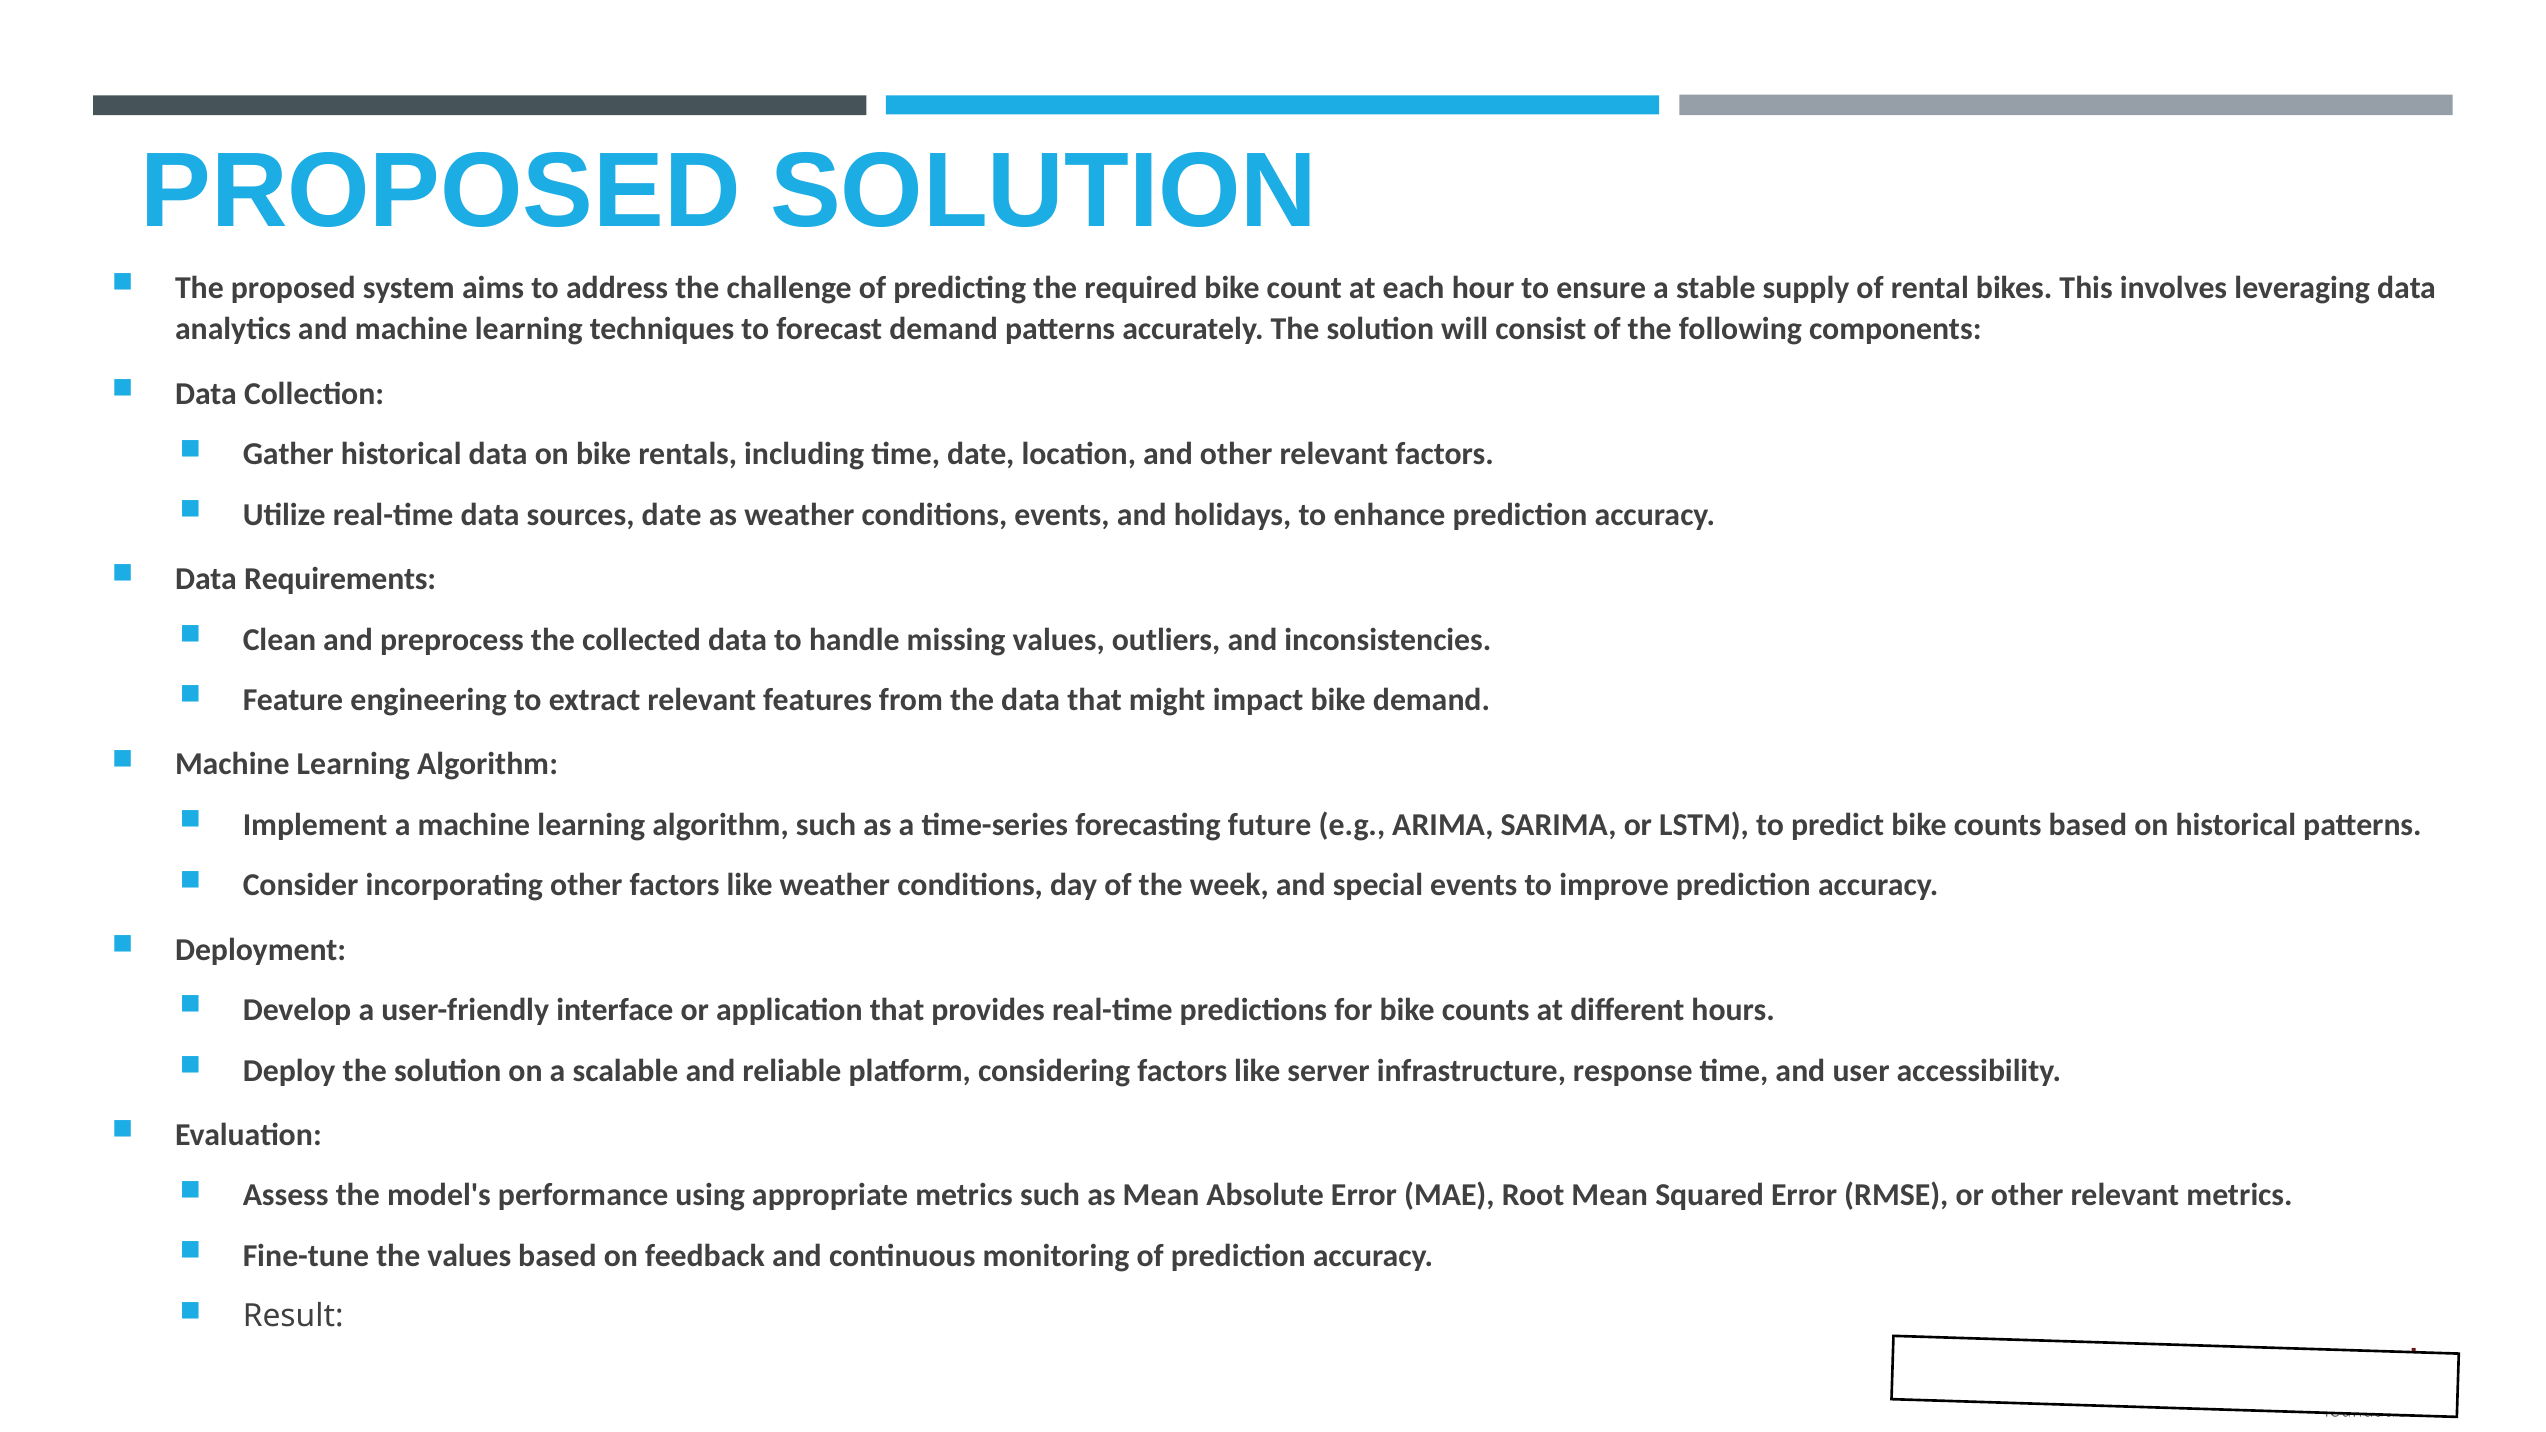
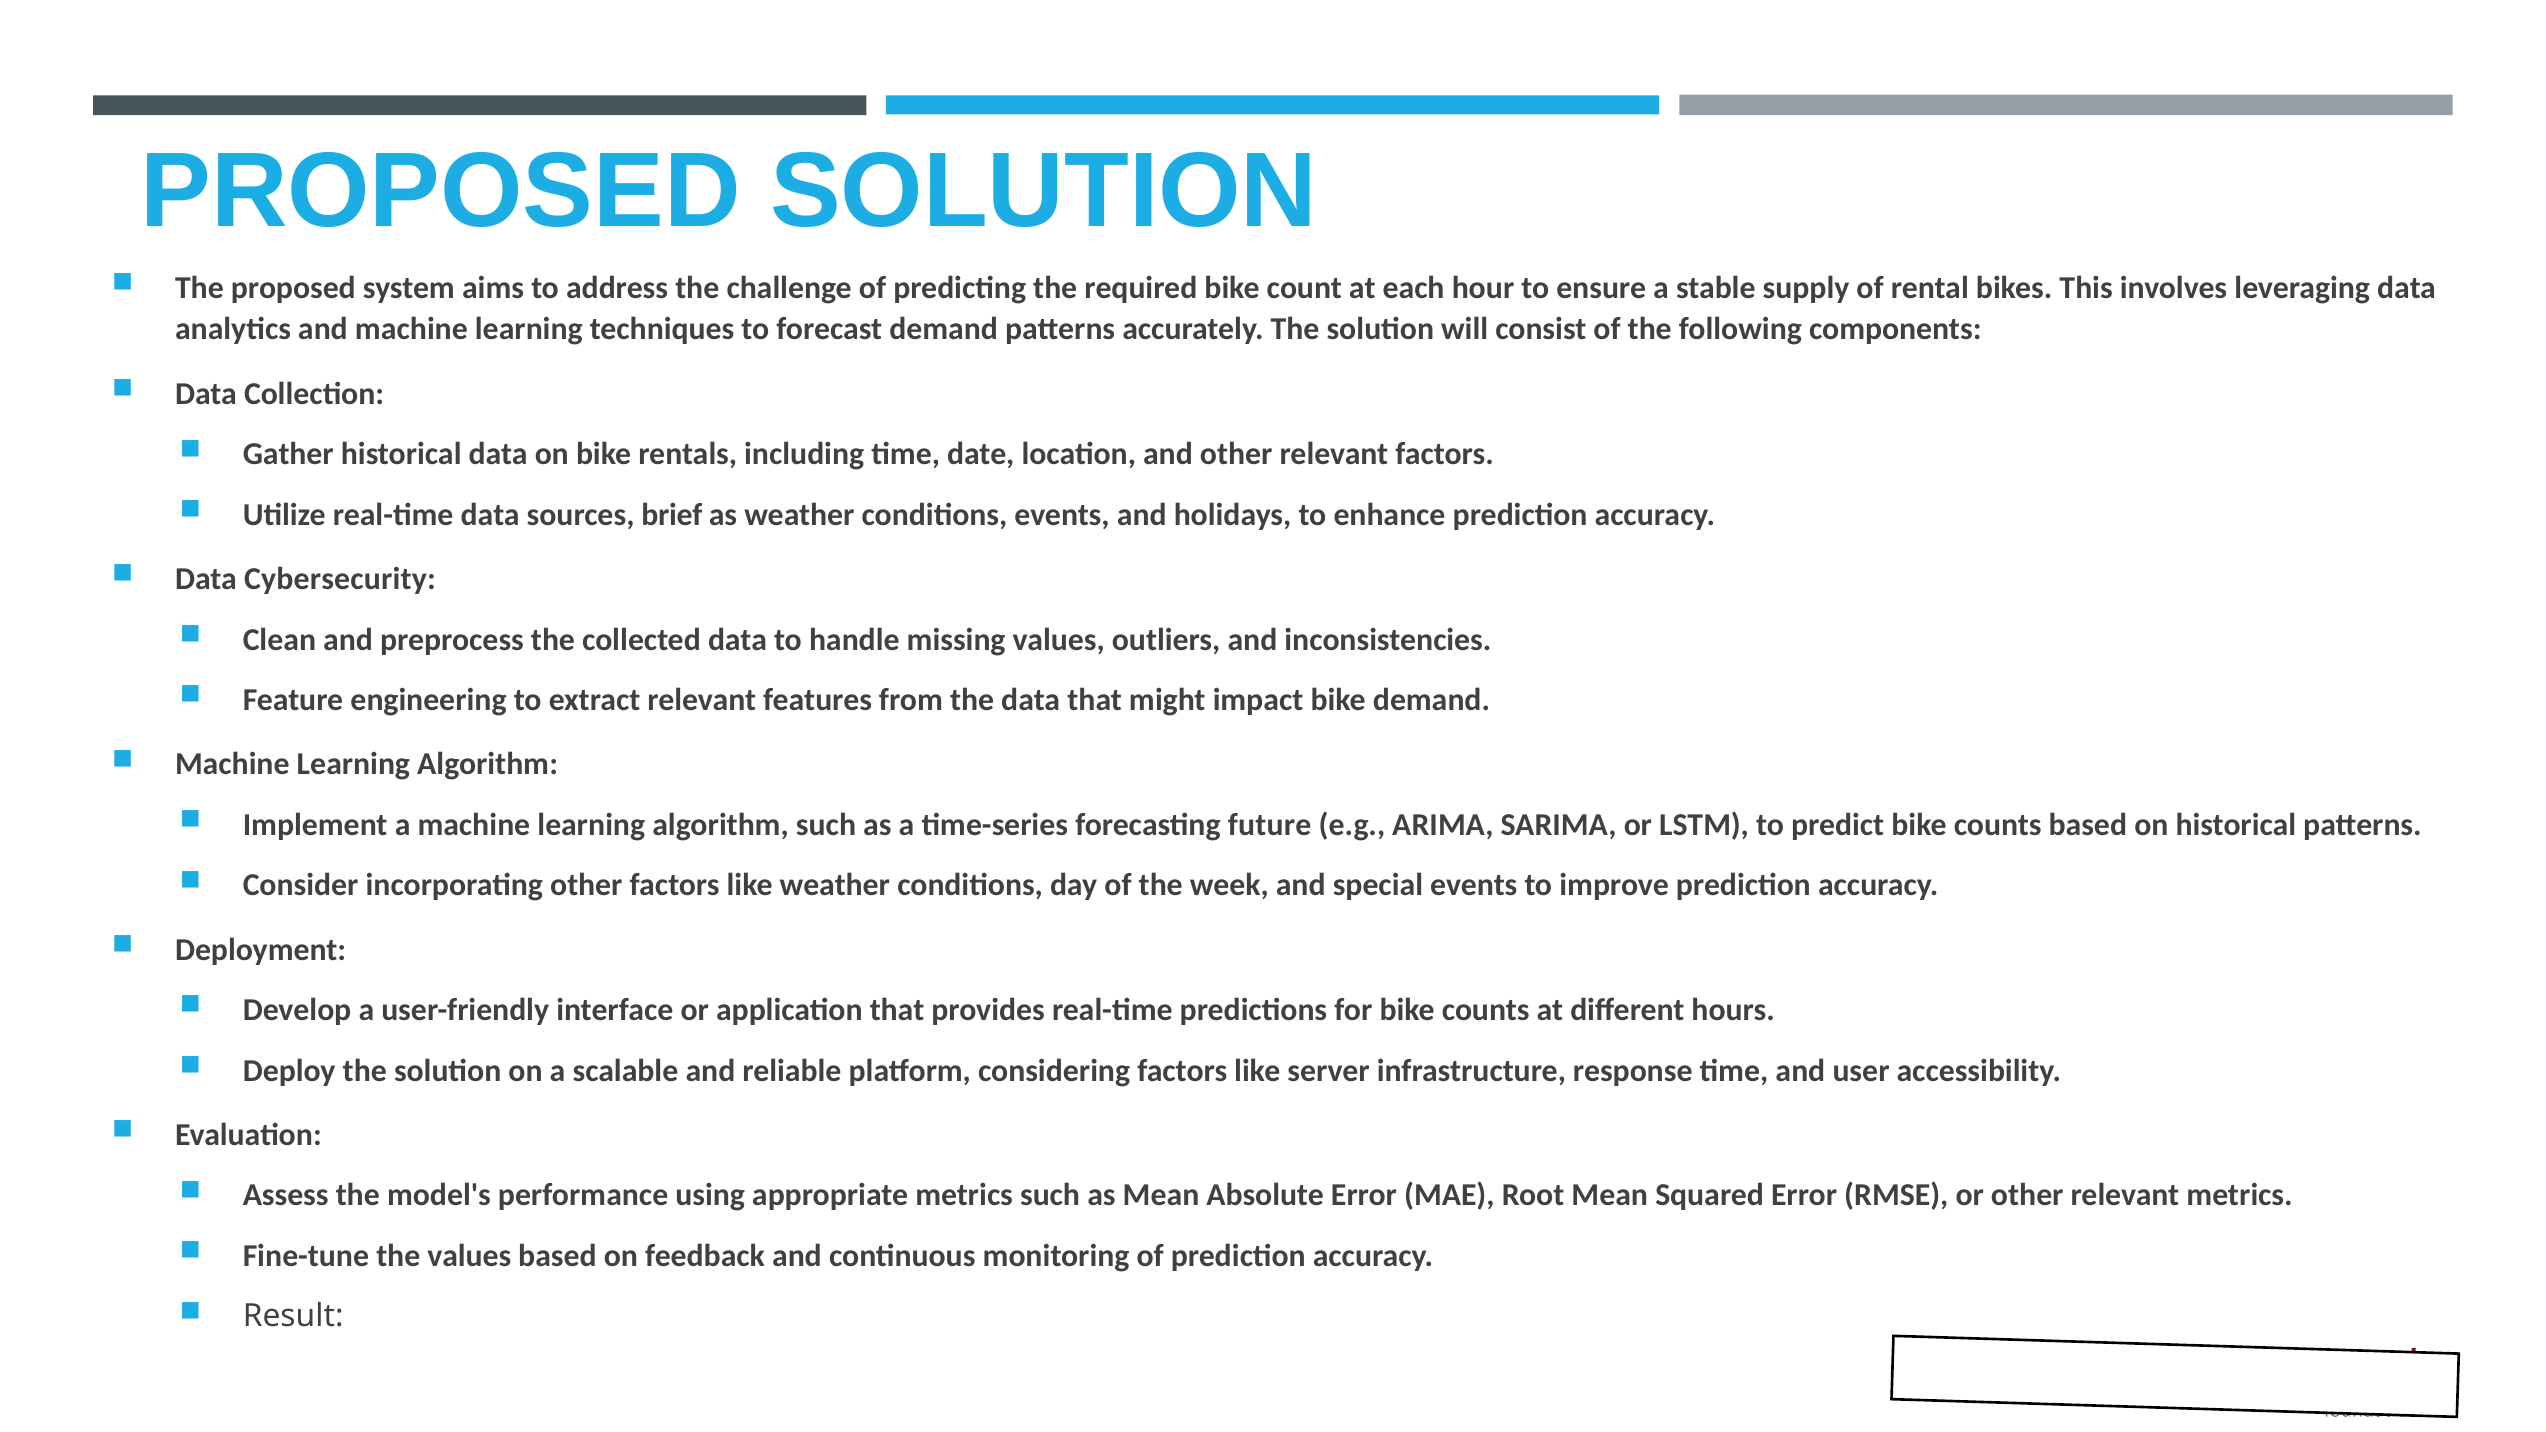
sources date: date -> brief (672, 515)
Requirements: Requirements -> Cybersecurity (340, 579)
